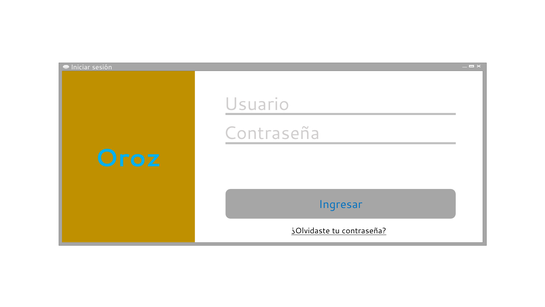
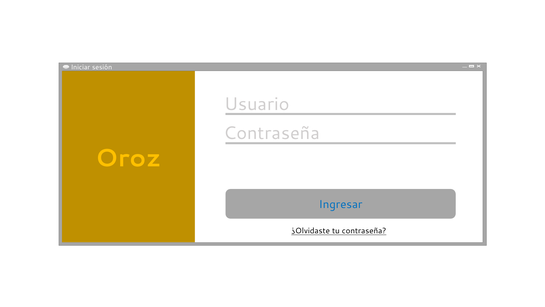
Oroz colour: light blue -> yellow (128, 158)
